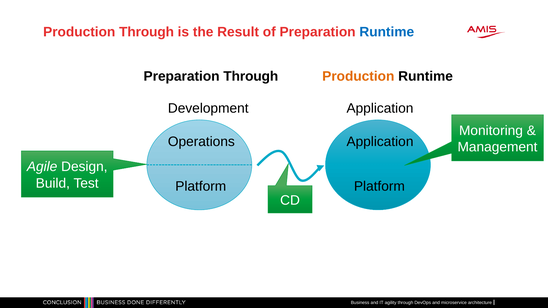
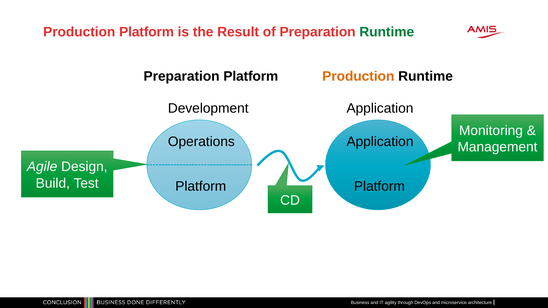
Production Through: Through -> Platform (147, 32)
Runtime colour: blue -> green (387, 32)
Preparation Through: Through -> Platform (251, 76)
